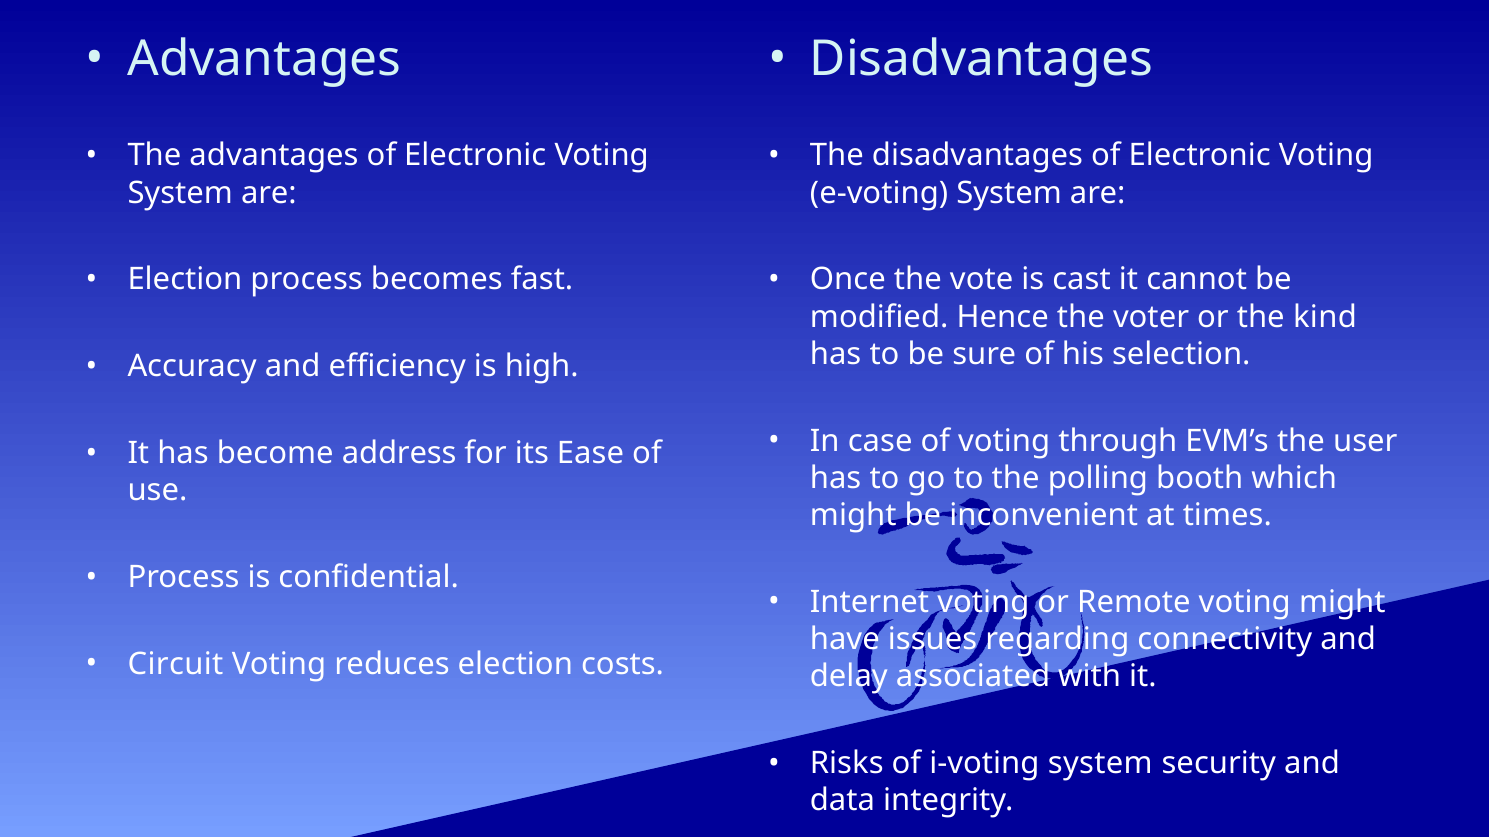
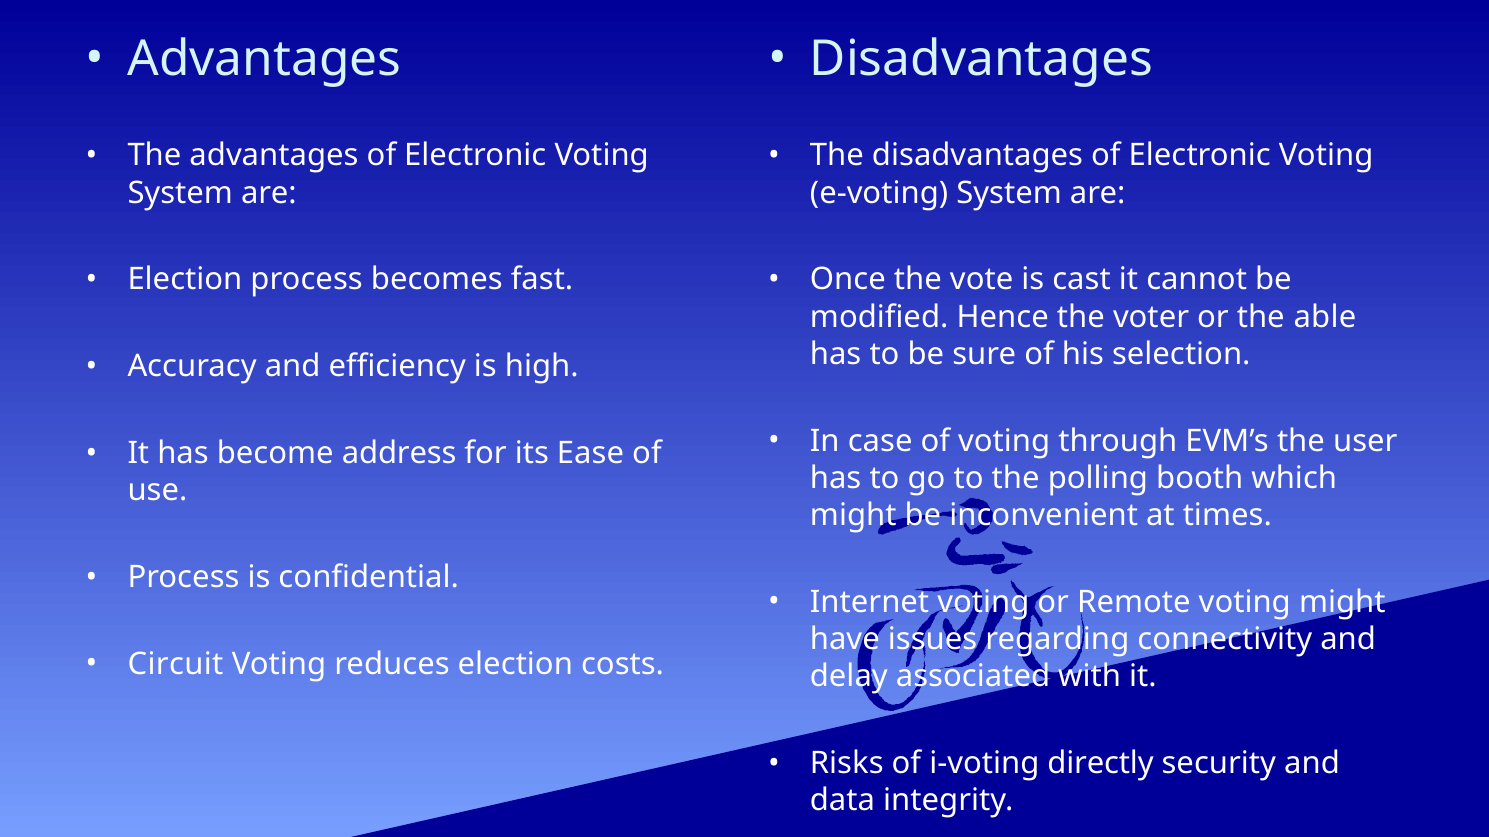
kind: kind -> able (1325, 317)
i-voting system: system -> directly (1101, 764)
